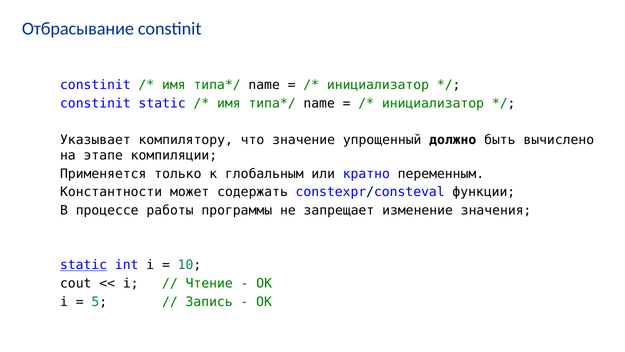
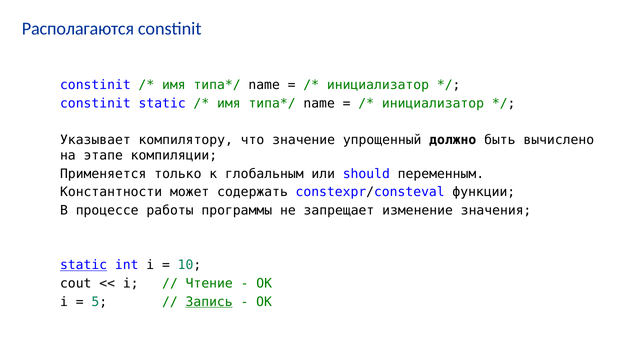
Отбрасывание: Отбрасывание -> Располагаются (78, 29)
кратно: кратно -> should (366, 174)
Запись underline: none -> present (209, 301)
